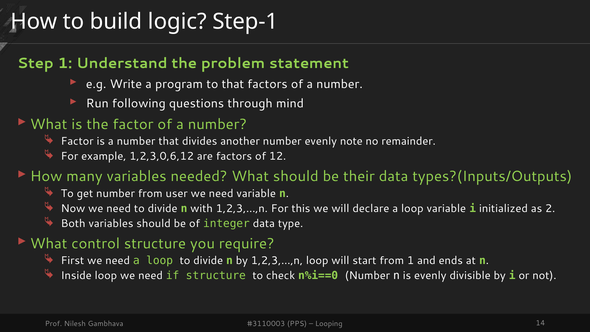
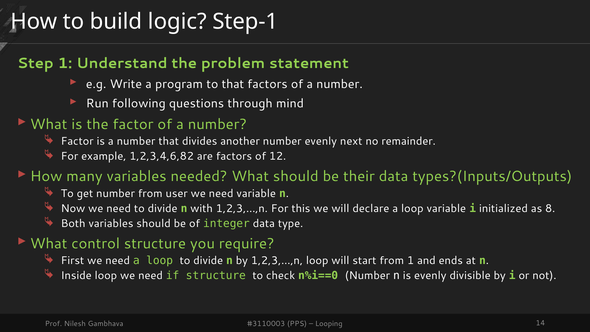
note: note -> next (351, 141)
1,2,3,0,6,12: 1,2,3,0,6,12 -> 1,2,3,4,6,82 (162, 156)
2: 2 -> 8 (550, 208)
